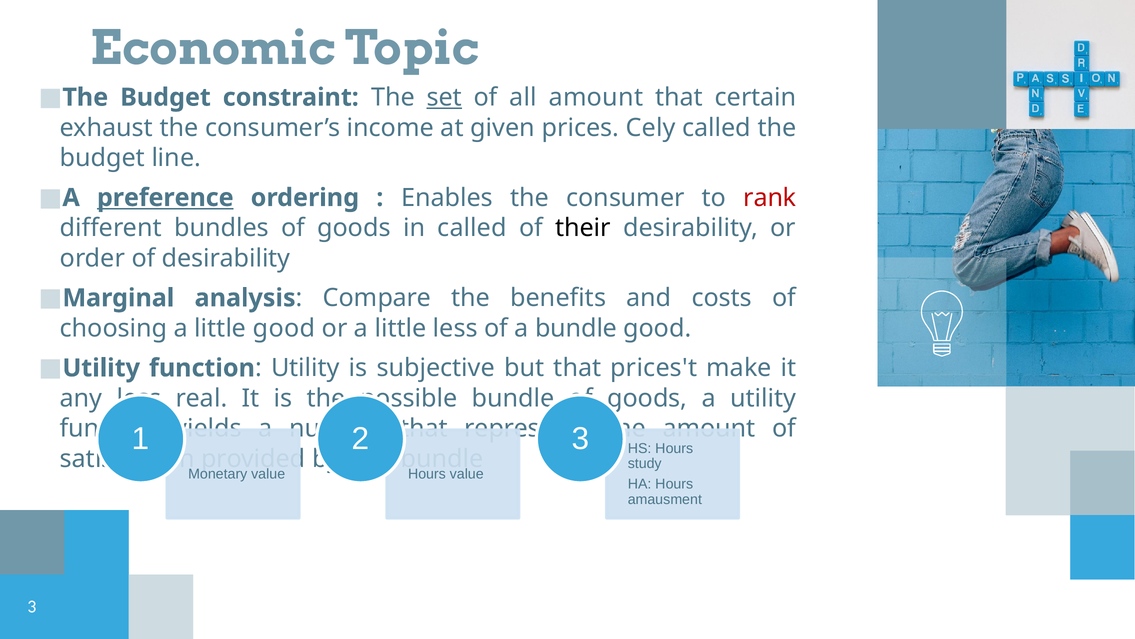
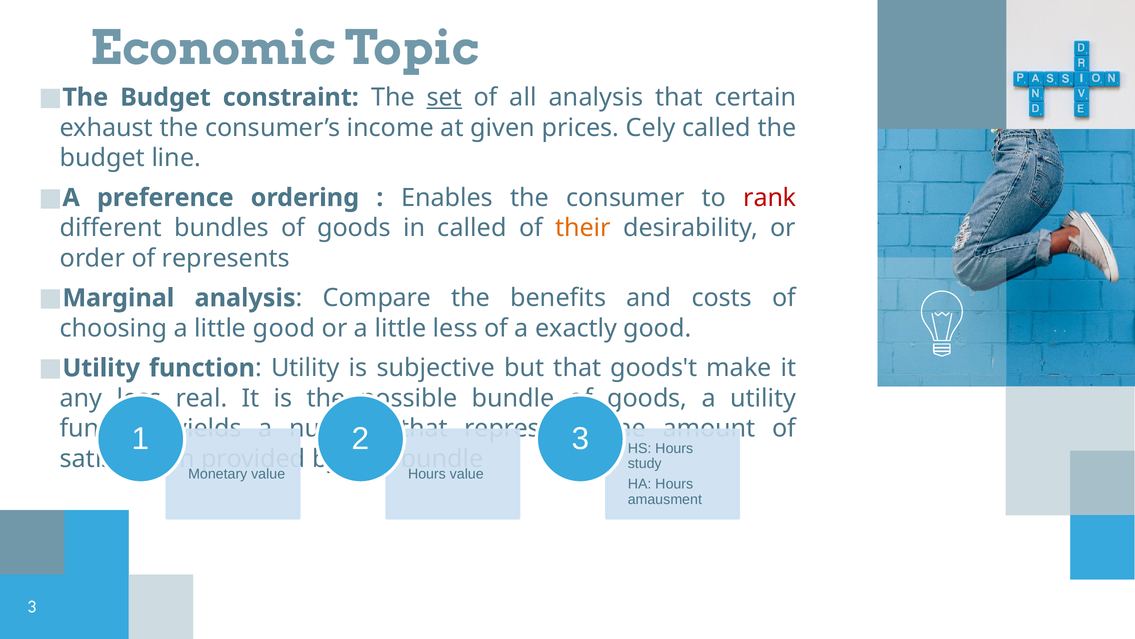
all amount: amount -> analysis (596, 97)
preference underline: present -> none (165, 198)
their colour: black -> orange (583, 228)
of desirability: desirability -> represents (226, 258)
a bundle: bundle -> exactly (576, 328)
prices't: prices't -> goods't (654, 368)
